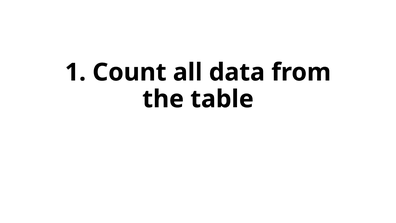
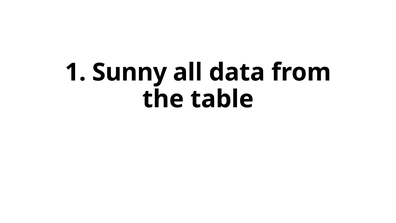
Count: Count -> Sunny (130, 72)
